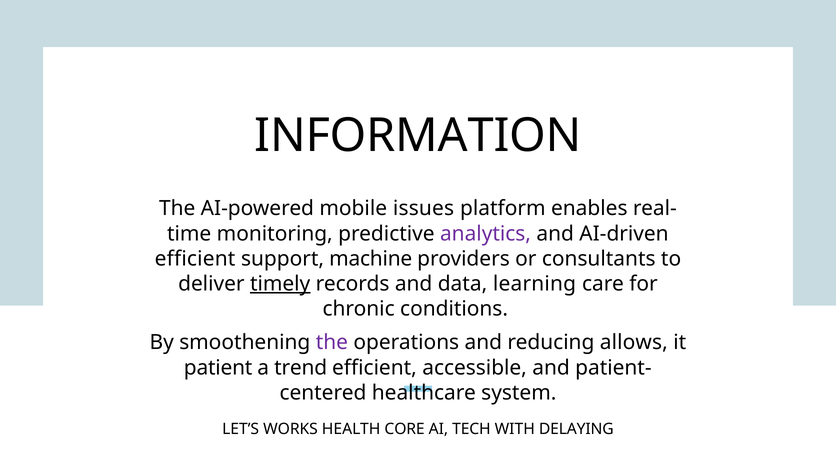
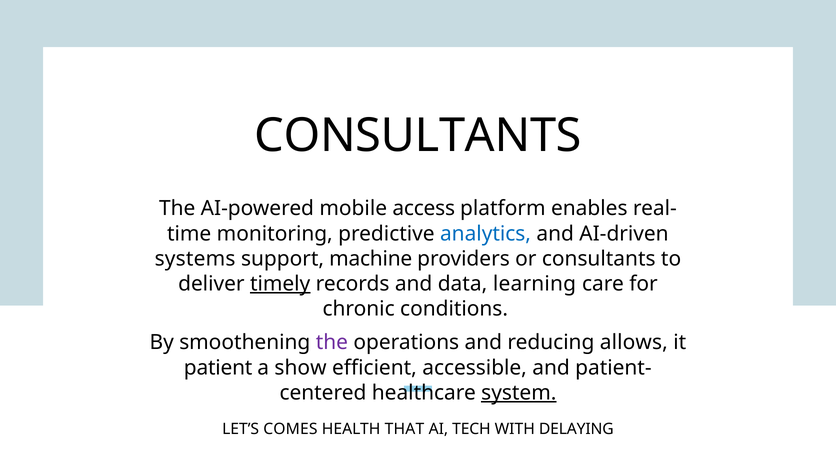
INFORMATION: INFORMATION -> CONSULTANTS (418, 136)
issues: issues -> access (424, 209)
analytics colour: purple -> blue (485, 234)
efficient: efficient -> systems (195, 259)
trend: trend -> show (301, 368)
system underline: none -> present (519, 393)
WORKS: WORKS -> COMES (290, 429)
CORE: CORE -> THAT (404, 429)
